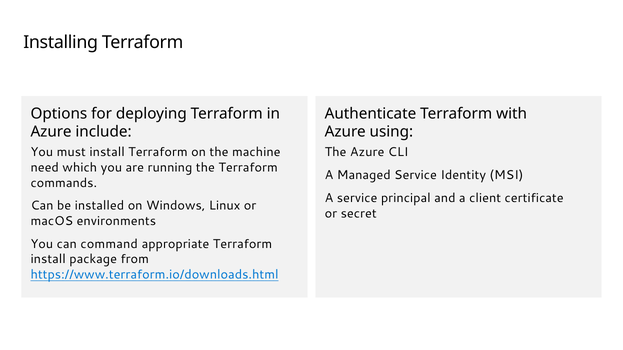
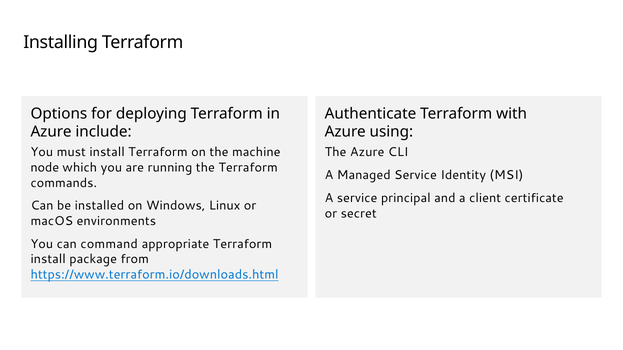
need: need -> node (45, 168)
